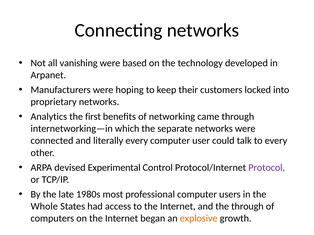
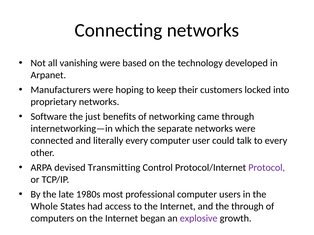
Analytics: Analytics -> Software (49, 117)
first: first -> just (93, 117)
Experimental: Experimental -> Transmitting (114, 168)
explosive colour: orange -> purple (199, 219)
